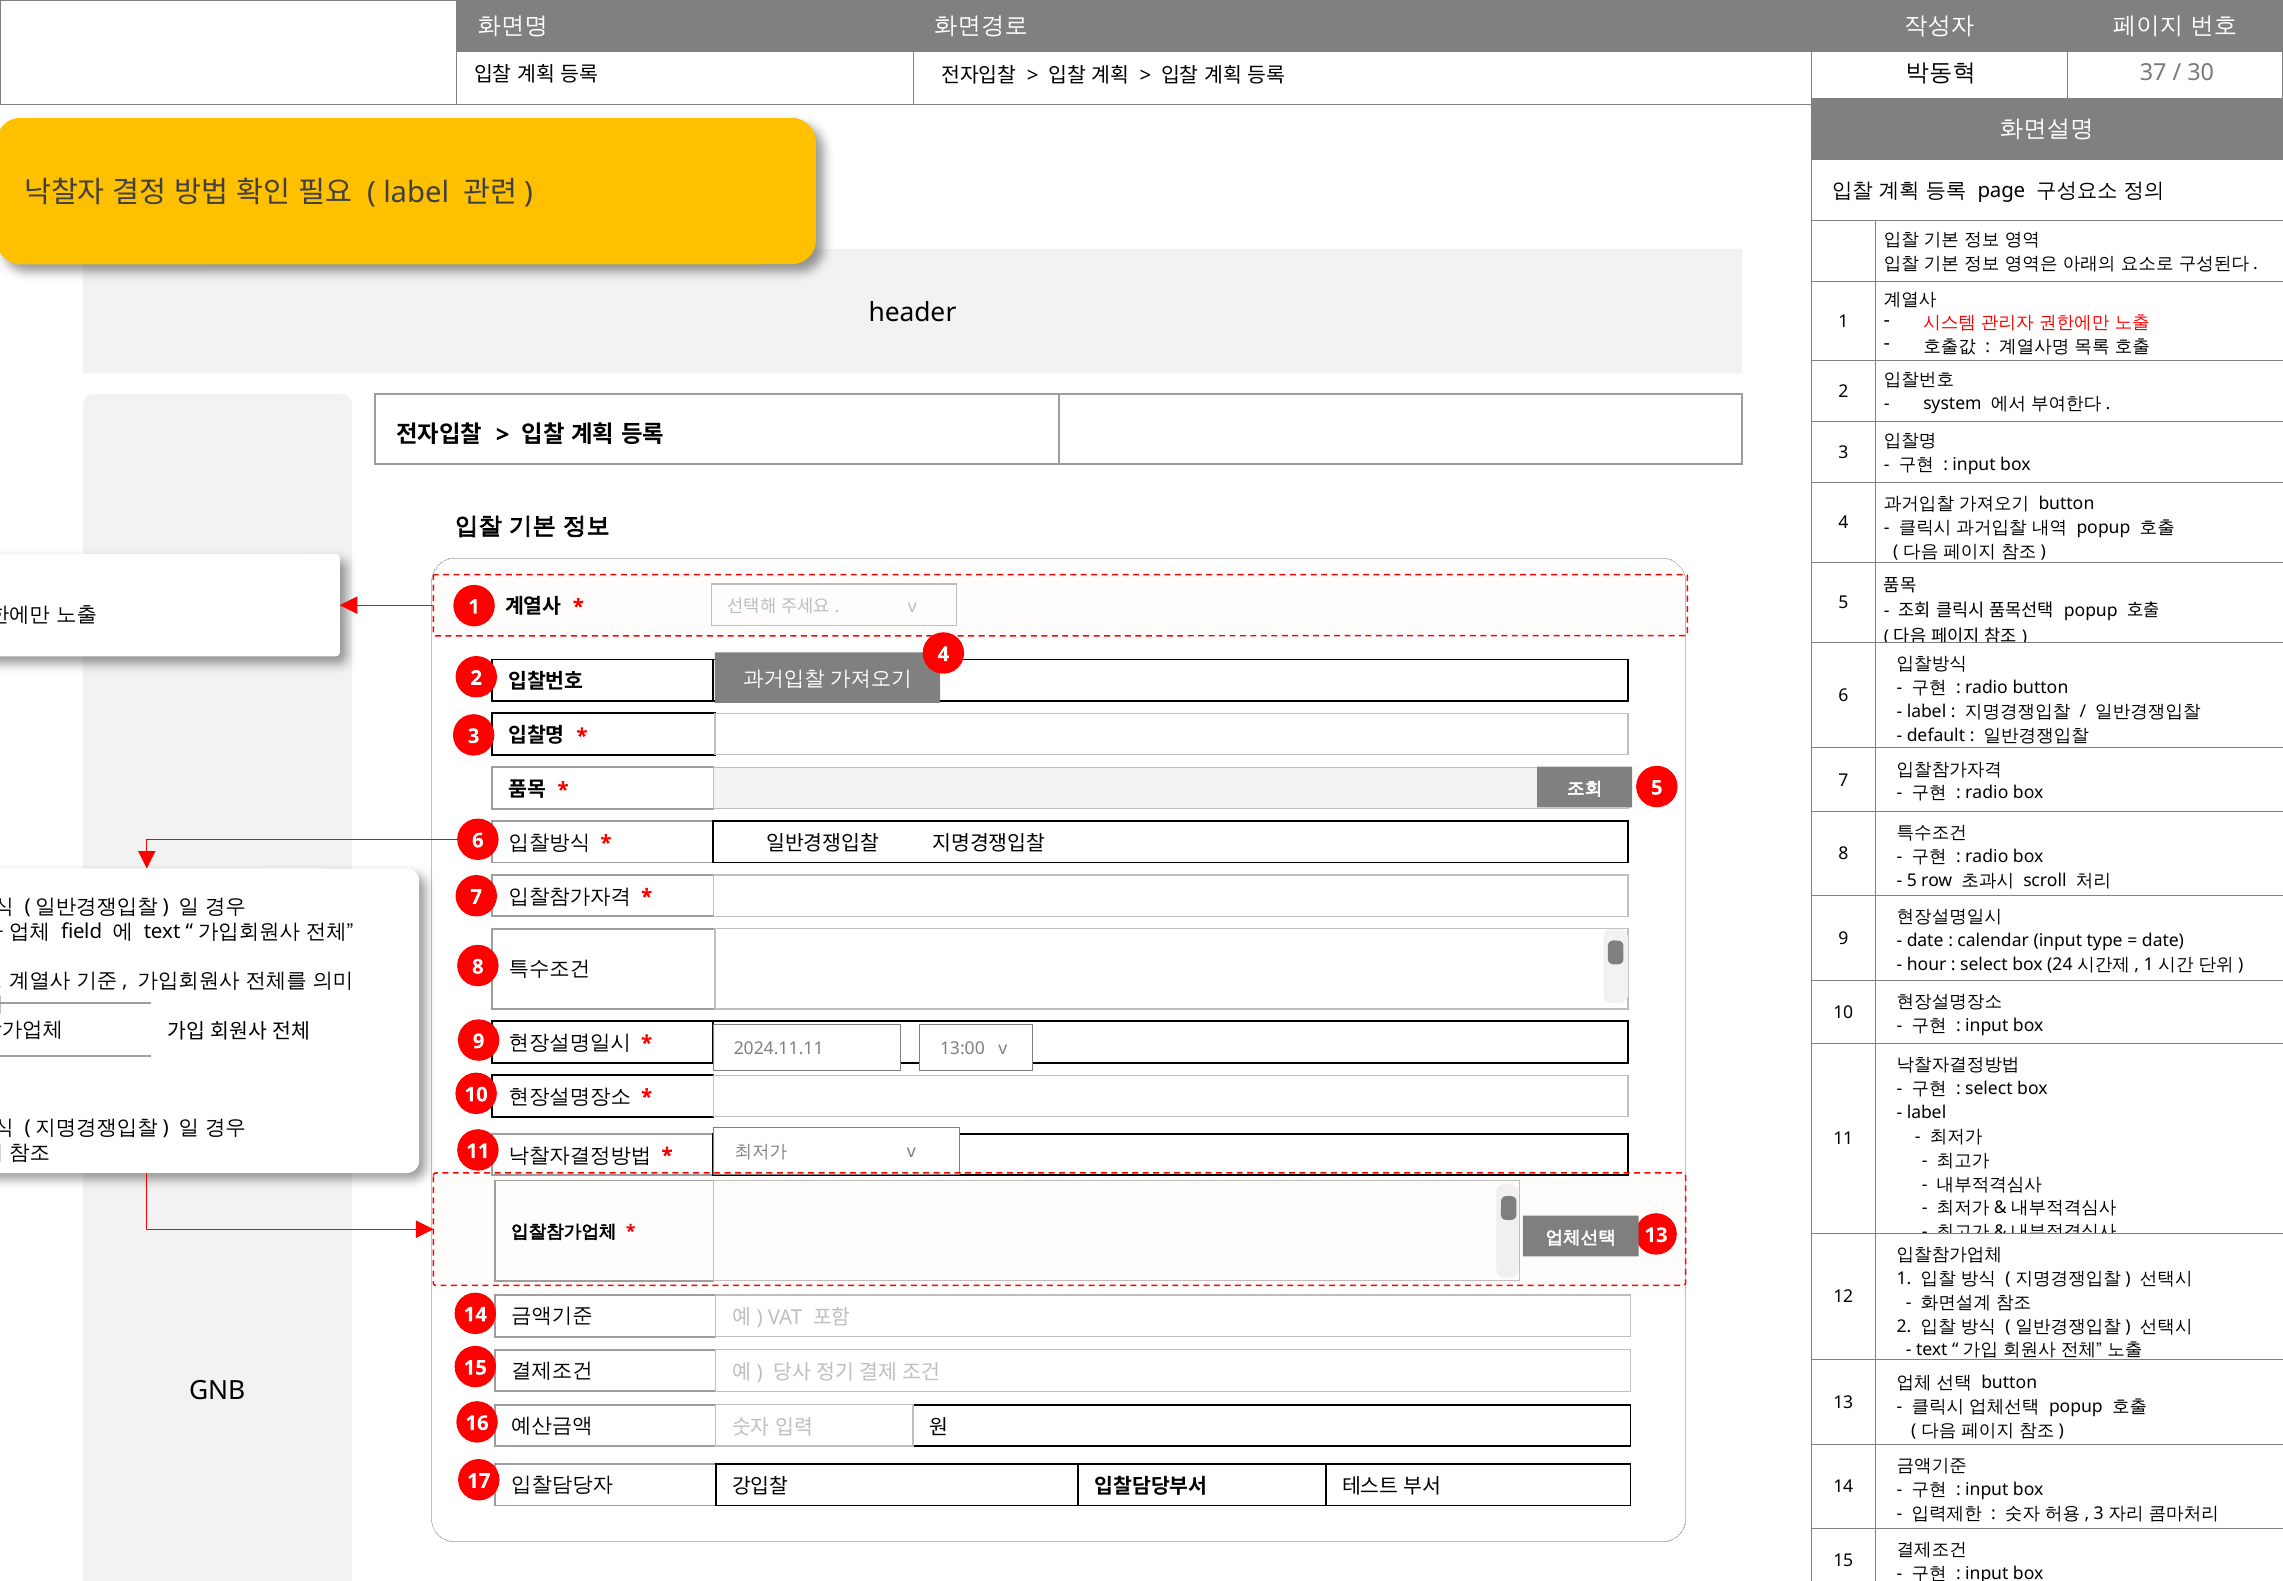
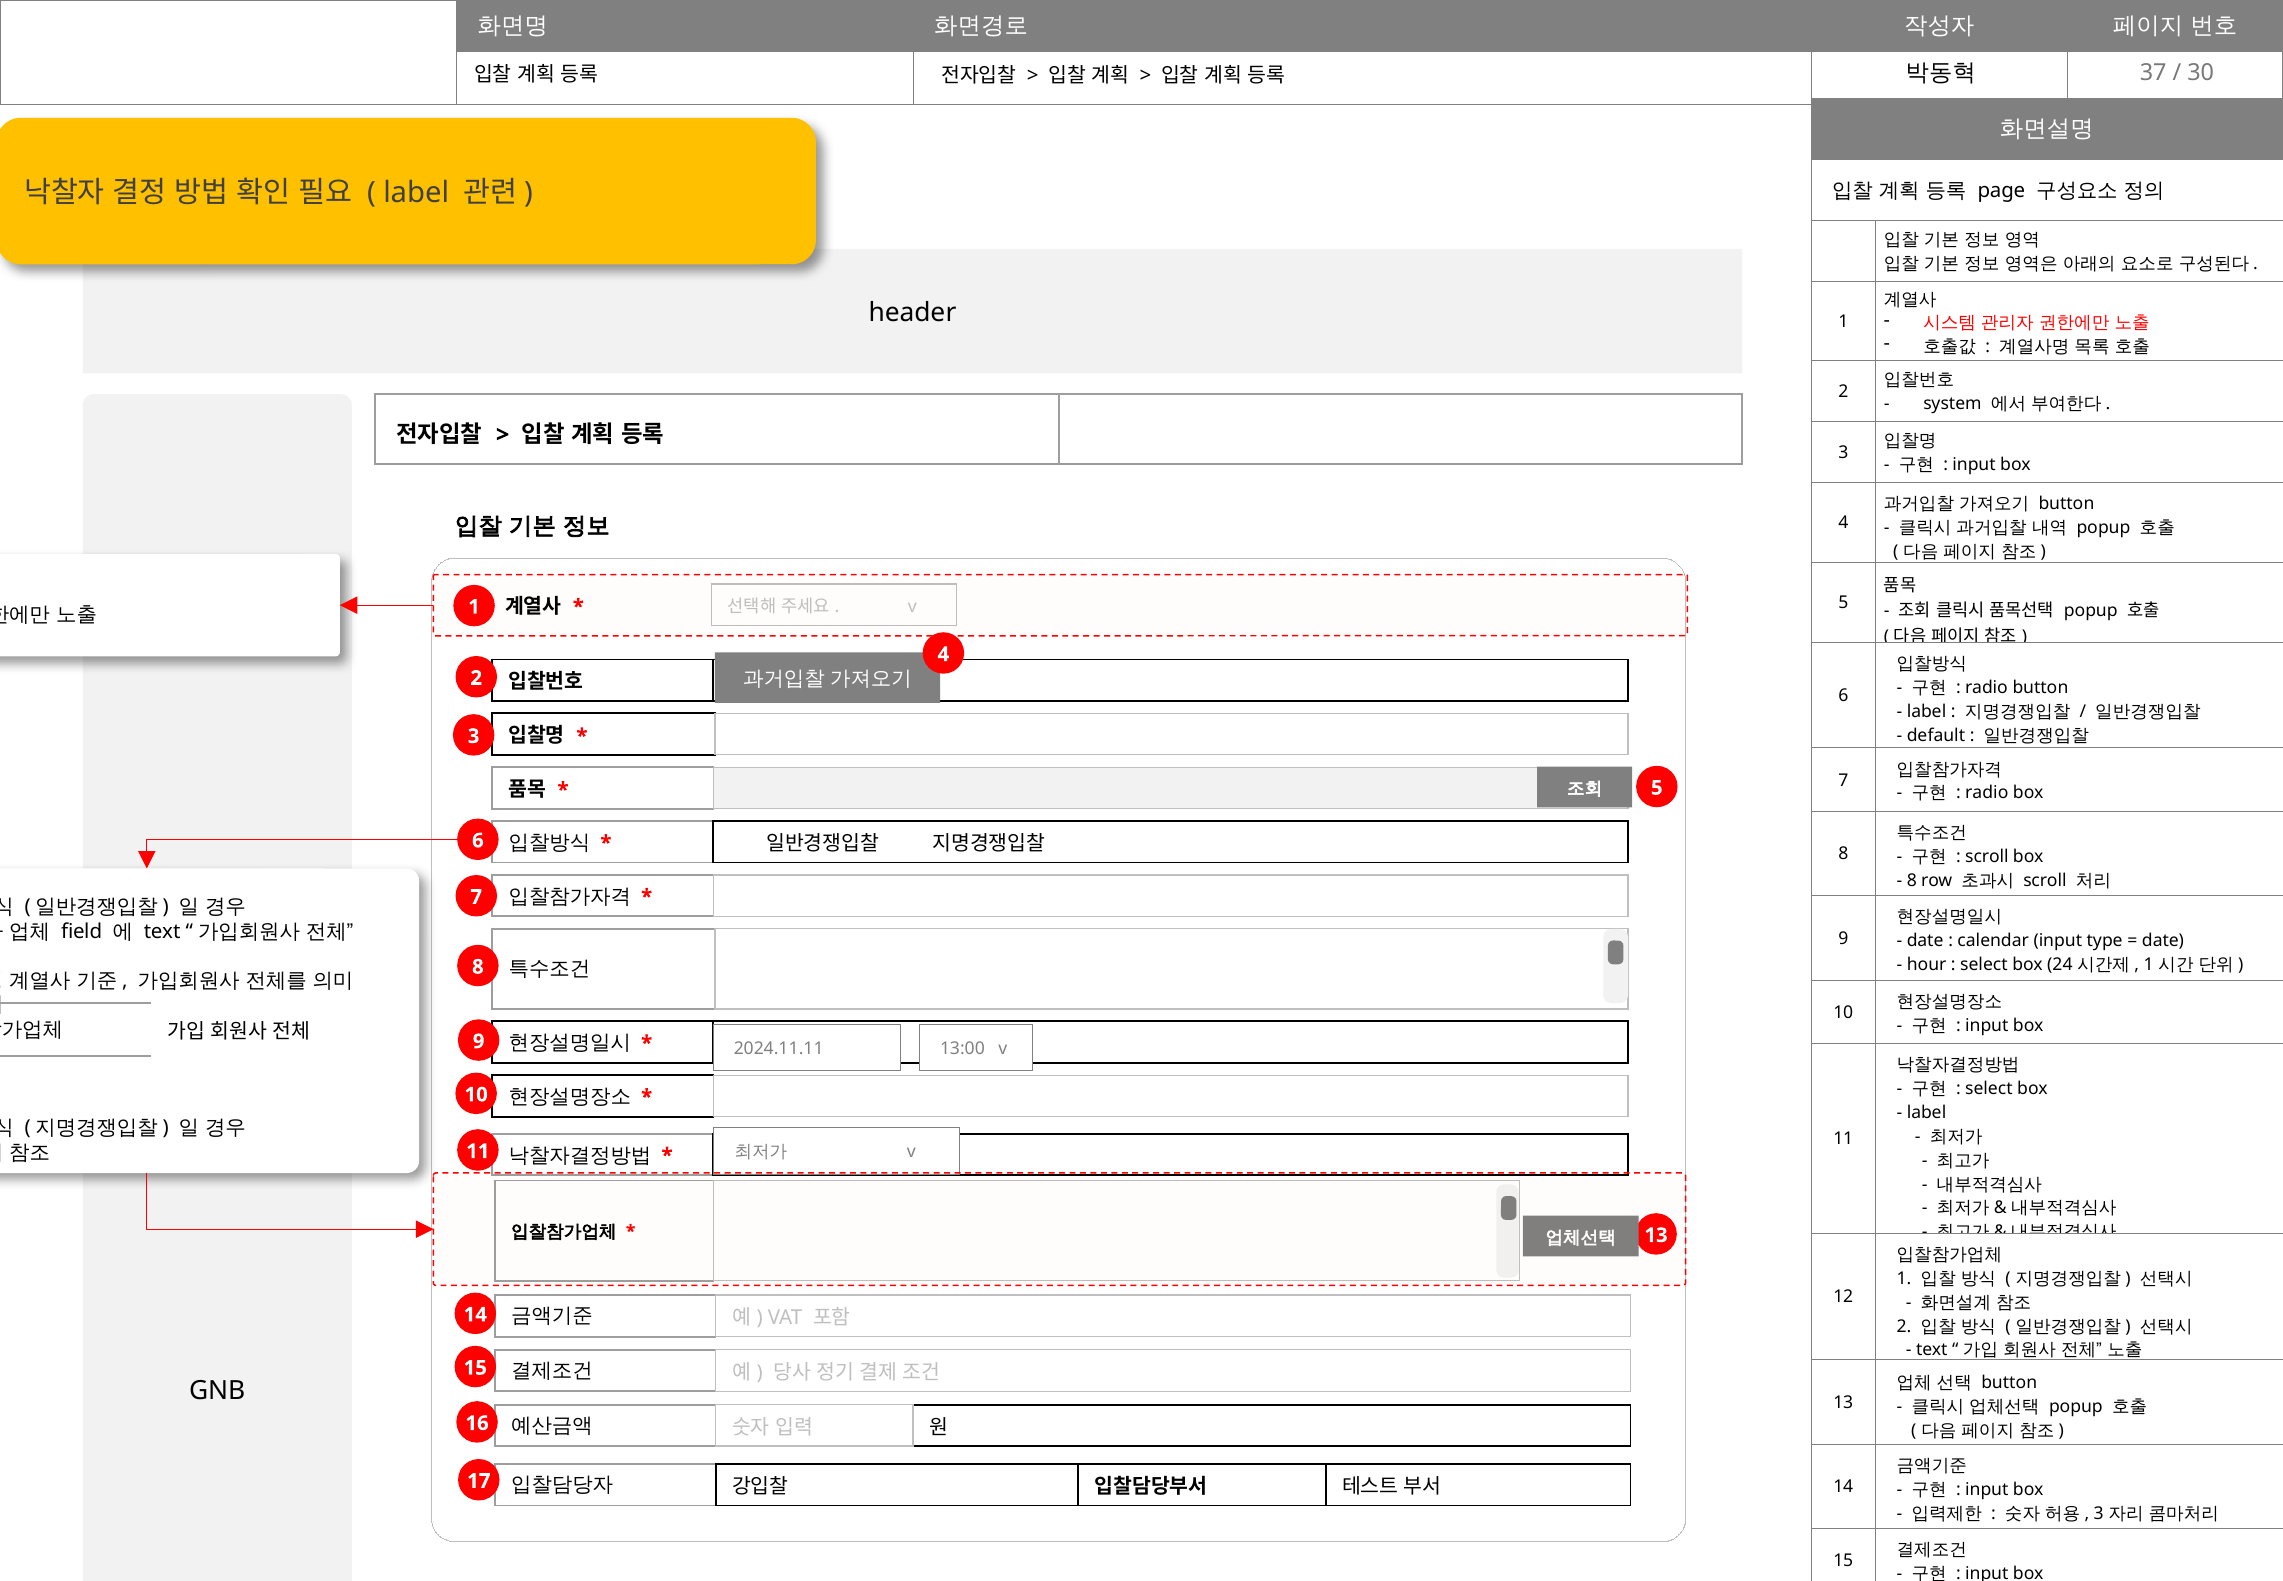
radio: radio -> scroll (1987, 856)
5: 5 -> 8 (1912, 880)
